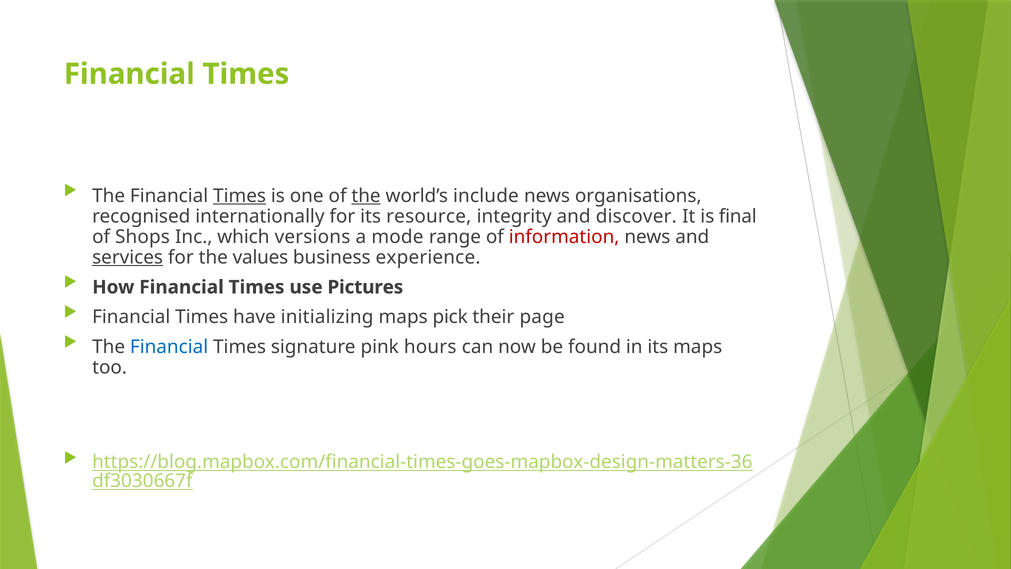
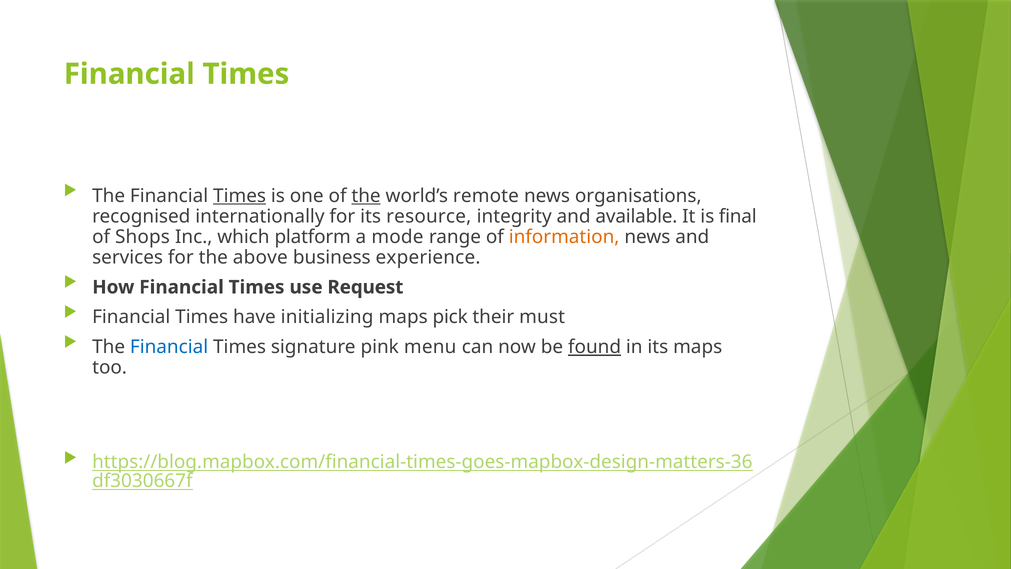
include: include -> remote (486, 196)
discover: discover -> available (636, 216)
versions: versions -> platform (313, 237)
information colour: red -> orange (564, 237)
services underline: present -> none (128, 257)
values: values -> above (260, 257)
Pictures: Pictures -> Request (365, 287)
page: page -> must (542, 317)
hours: hours -> menu (430, 347)
found underline: none -> present (595, 347)
